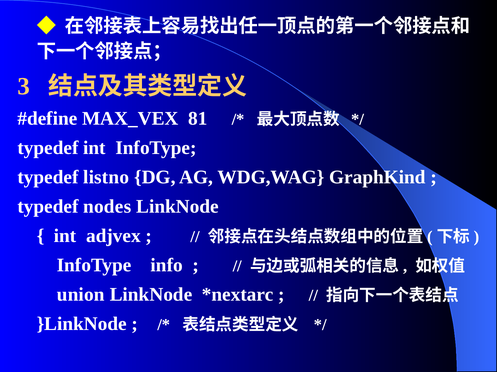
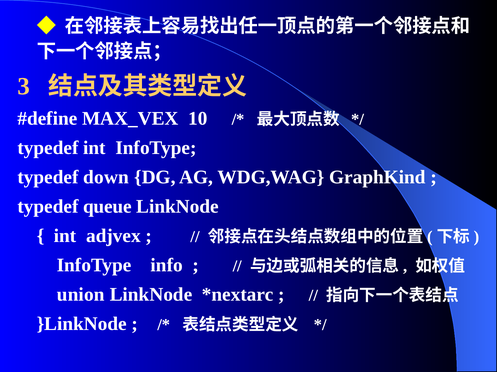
81: 81 -> 10 (198, 119)
listno: listno -> down (106, 177)
nodes: nodes -> queue (107, 207)
